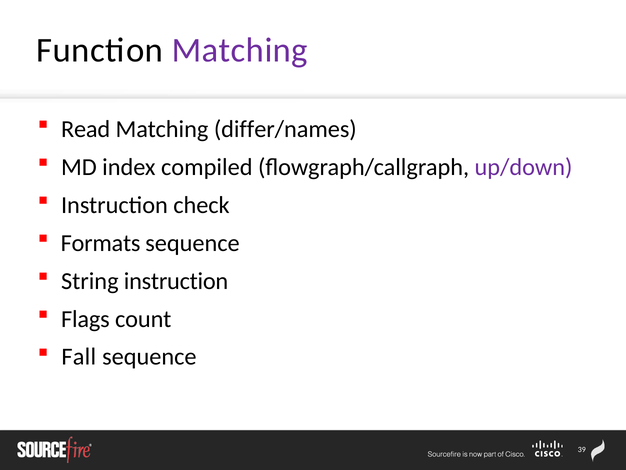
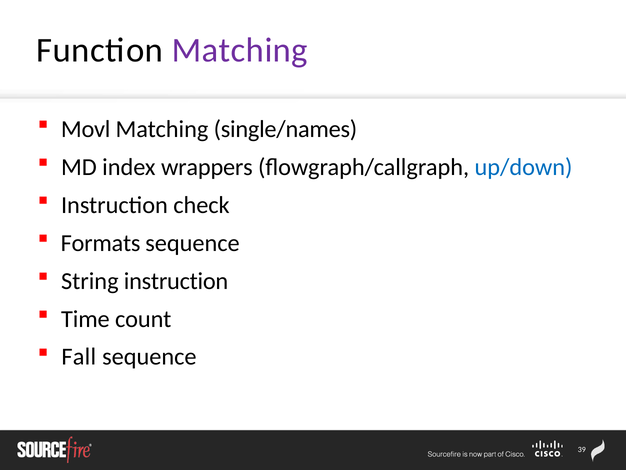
Read: Read -> Movl (86, 129)
differ/names: differ/names -> single/names (285, 129)
compiled: compiled -> wrappers (207, 167)
up/down colour: purple -> blue (524, 167)
Flags: Flags -> Time (85, 319)
